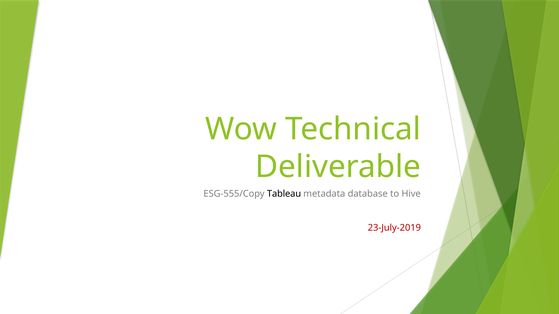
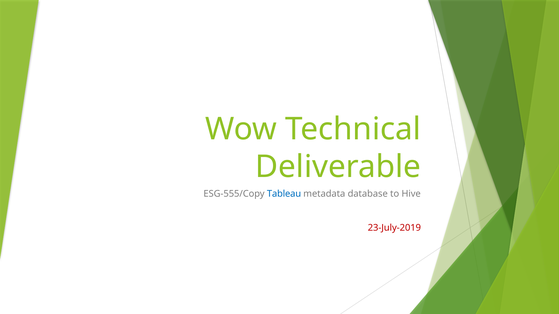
Tableau colour: black -> blue (284, 194)
